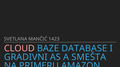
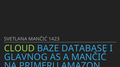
CLOUD colour: pink -> light green (19, 49)
GRADIVNI: GRADIVNI -> GLAVNOG (26, 57)
A SMEŠTA: SMEŠTA -> MANČIĆ (89, 57)
